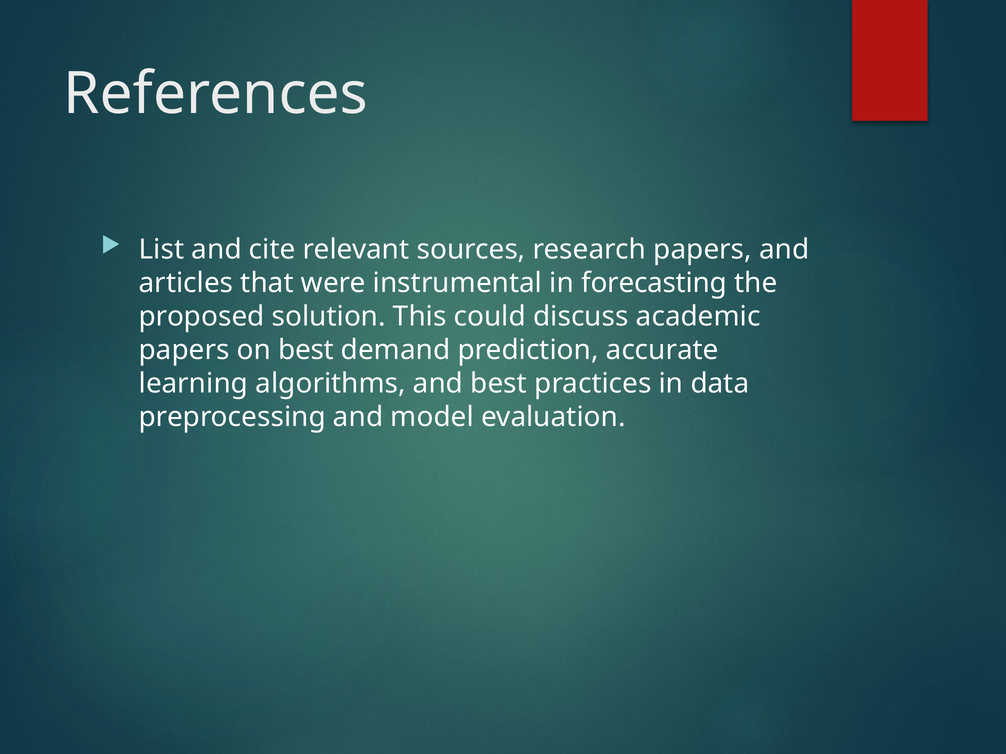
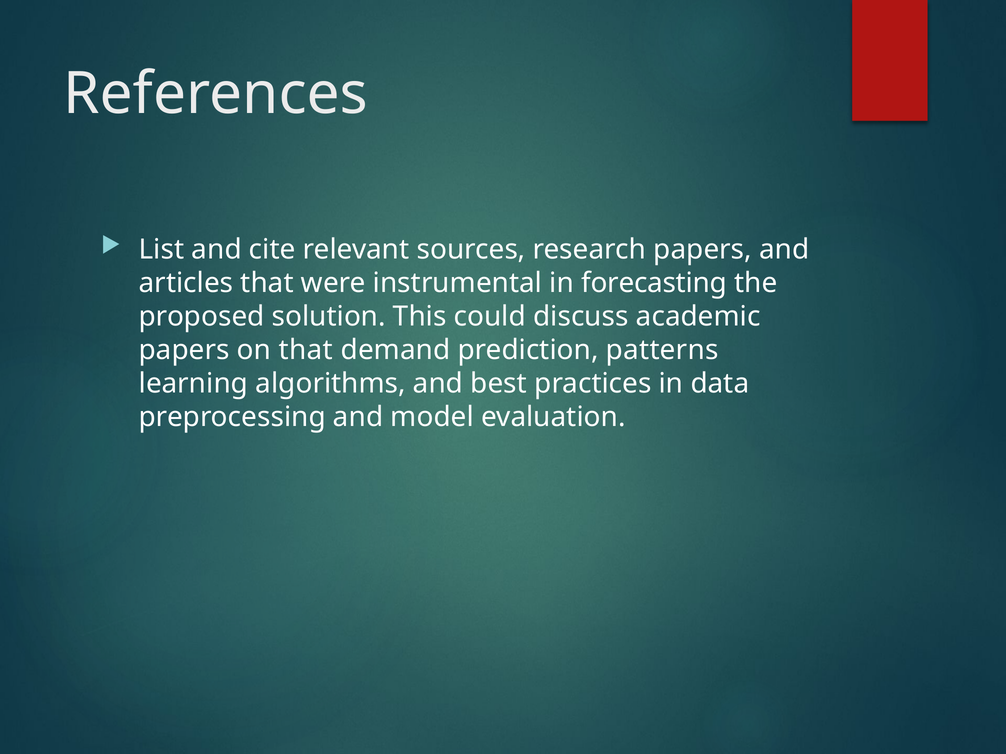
on best: best -> that (306, 350)
accurate: accurate -> patterns (662, 350)
